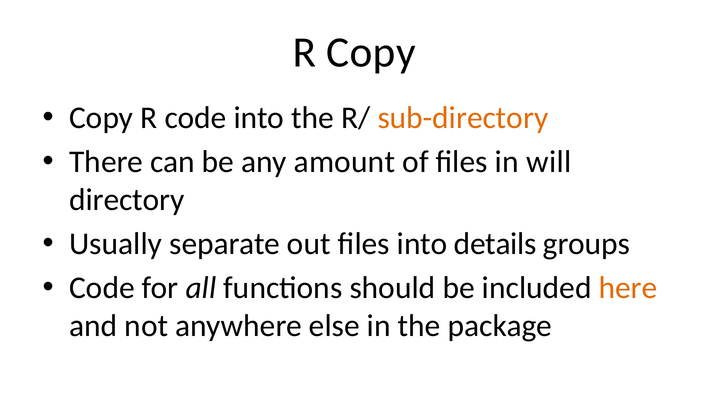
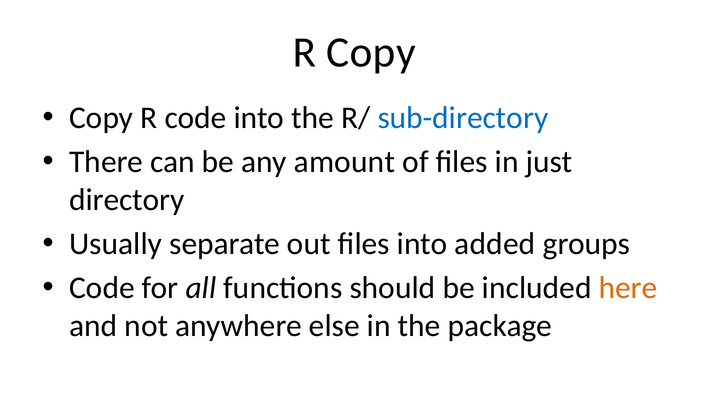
sub-directory colour: orange -> blue (463, 118)
will: will -> just (549, 162)
details: details -> added (495, 244)
